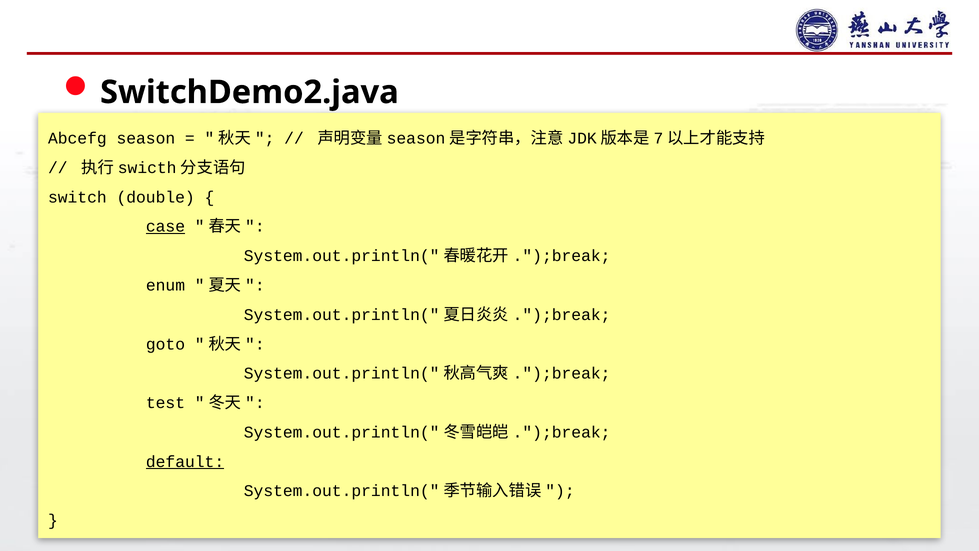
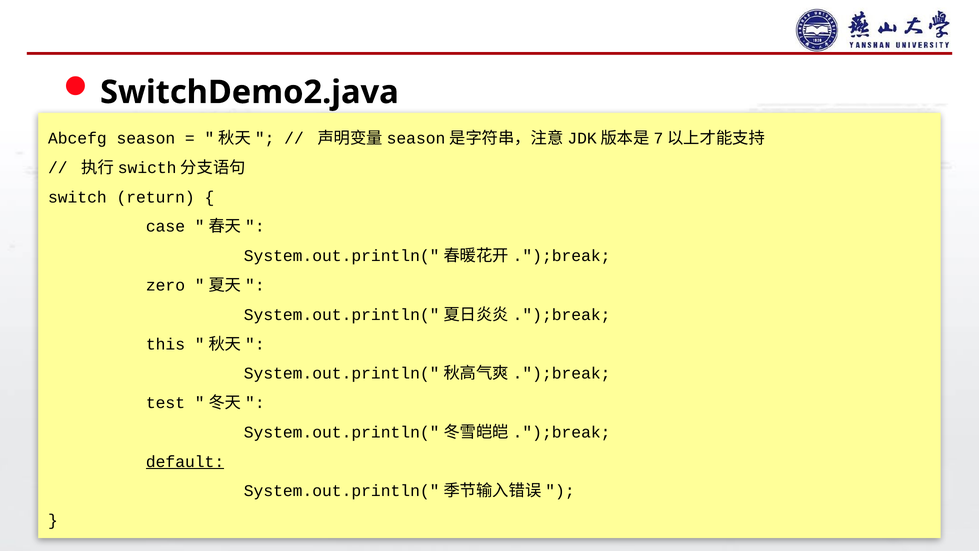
double: double -> return (156, 197)
case underline: present -> none (165, 226)
enum: enum -> zero (165, 285)
goto: goto -> this (165, 344)
